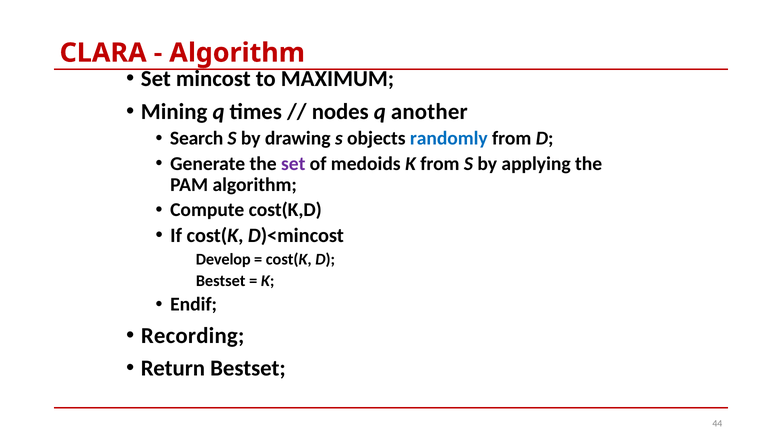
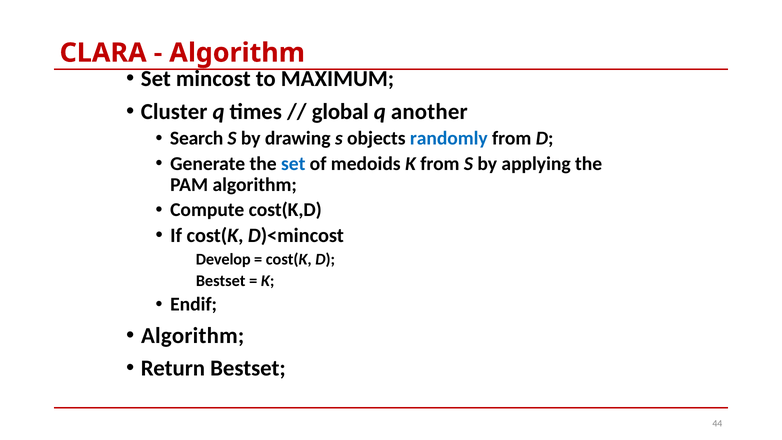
Mining: Mining -> Cluster (174, 111)
nodes: nodes -> global (340, 111)
set colour: purple -> blue (293, 164)
Recording: Recording -> Algorithm (193, 335)
